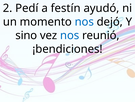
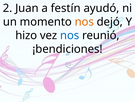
Pedí: Pedí -> Juan (27, 8)
nos colour: blue -> orange (84, 22)
sino: sino -> hizo (26, 35)
